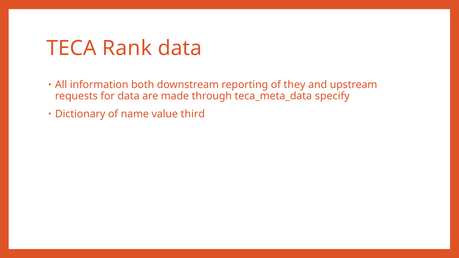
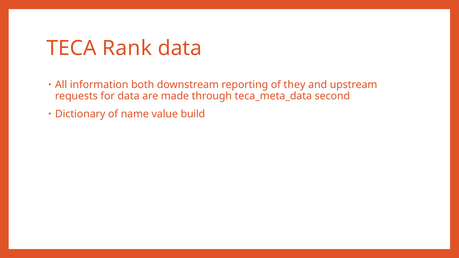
specify: specify -> second (332, 96)
third: third -> build (193, 114)
